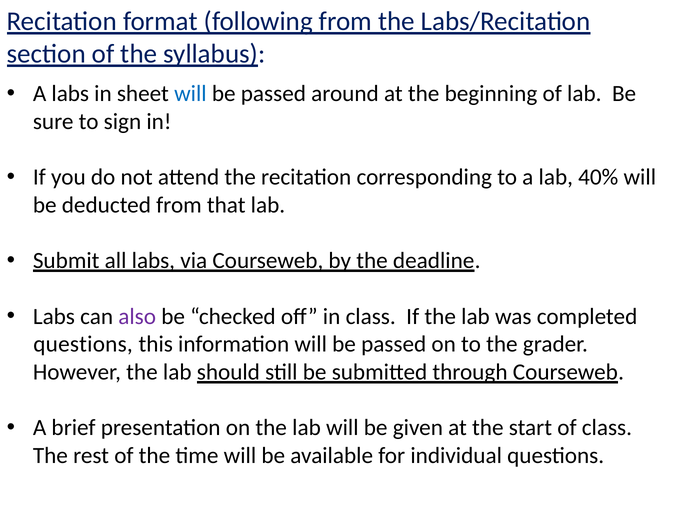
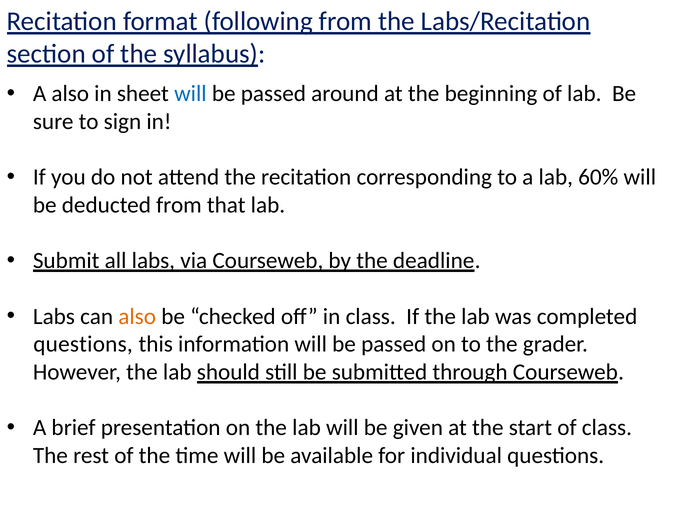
A labs: labs -> also (70, 94)
40%: 40% -> 60% (598, 177)
also colour: purple -> orange (137, 316)
